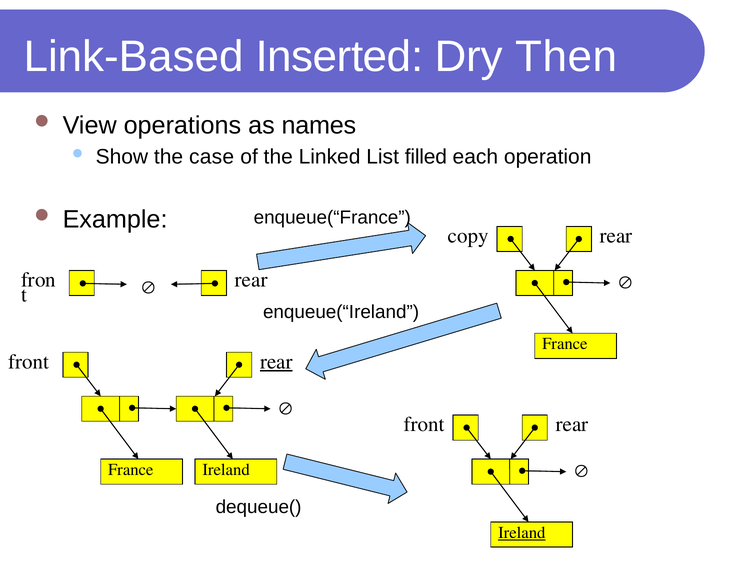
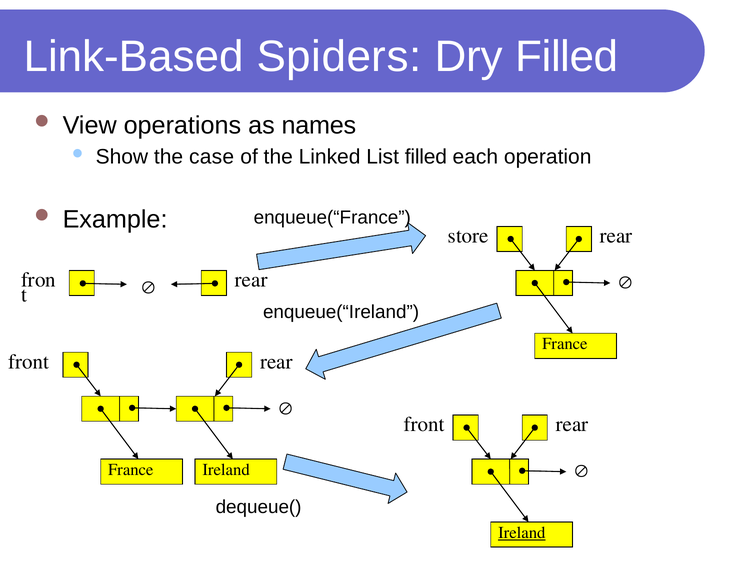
Inserted: Inserted -> Spiders (339, 57)
Dry Then: Then -> Filled (567, 57)
copy: copy -> store (468, 236)
rear underline: present -> none (276, 362)
